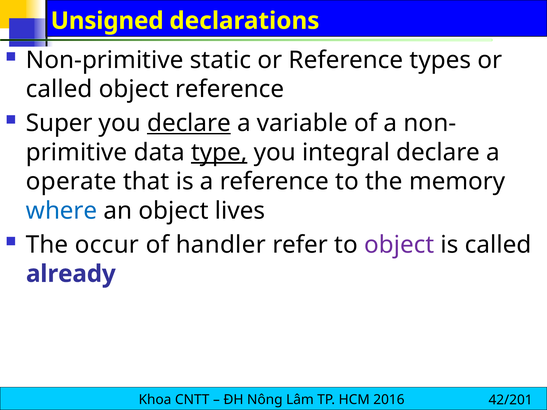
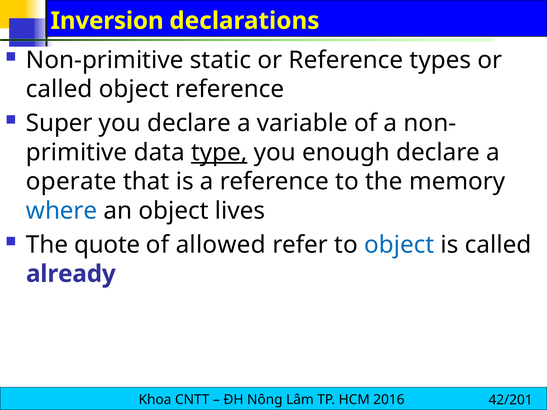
Unsigned: Unsigned -> Inversion (107, 21)
declare underline: present -> none (189, 123)
integral: integral -> enough (346, 152)
occur: occur -> quote (107, 245)
handler: handler -> allowed (221, 245)
object colour: purple -> blue (399, 245)
